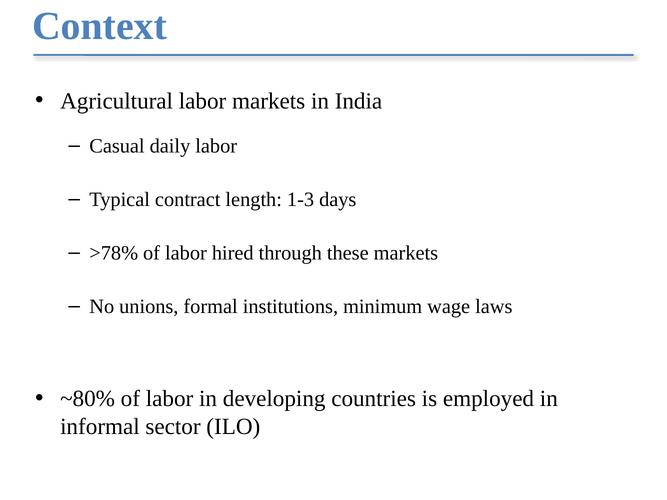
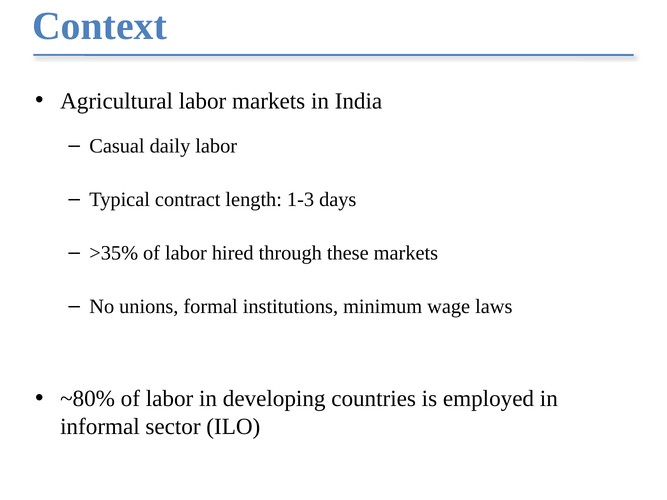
>78%: >78% -> >35% (114, 253)
